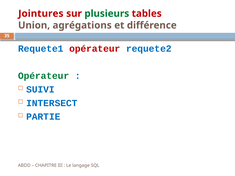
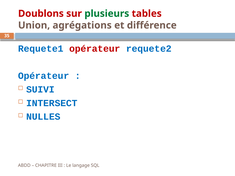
Jointures: Jointures -> Doublons (41, 14)
Opérateur colour: green -> blue (44, 76)
PARTIE: PARTIE -> NULLES (43, 117)
